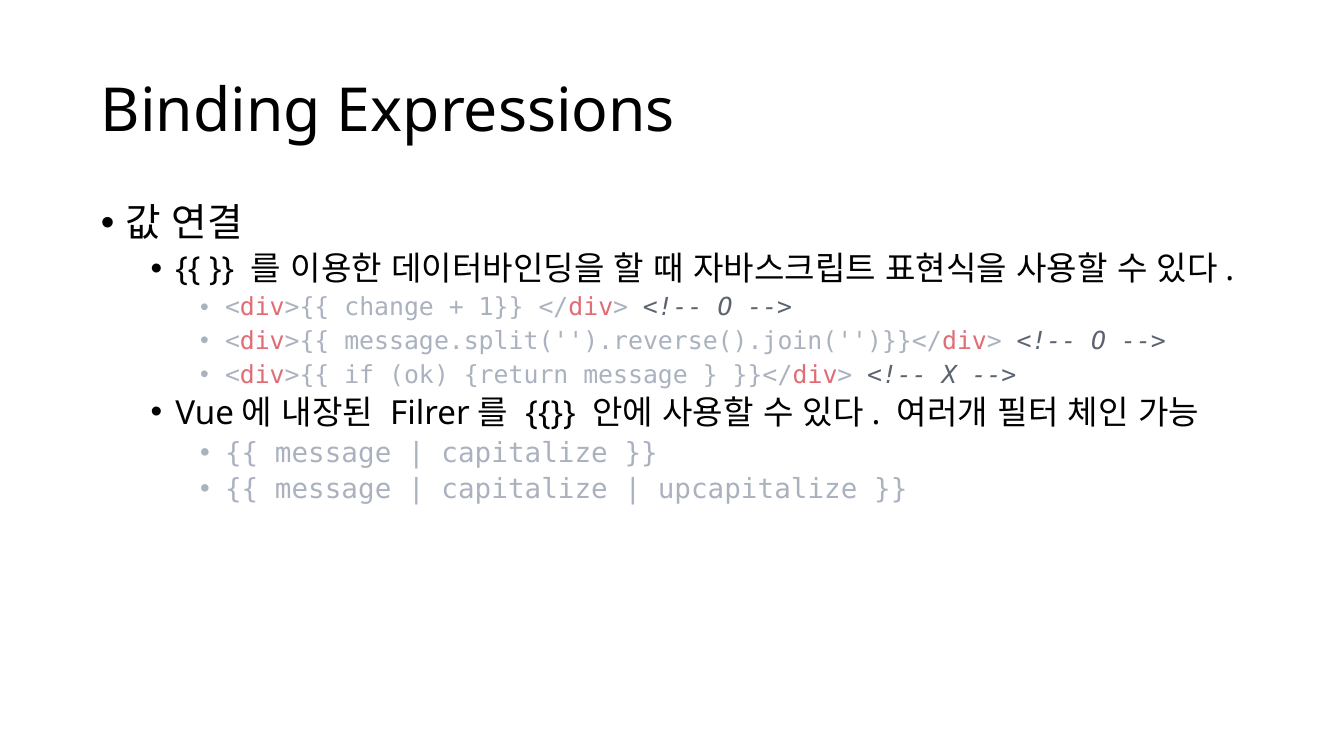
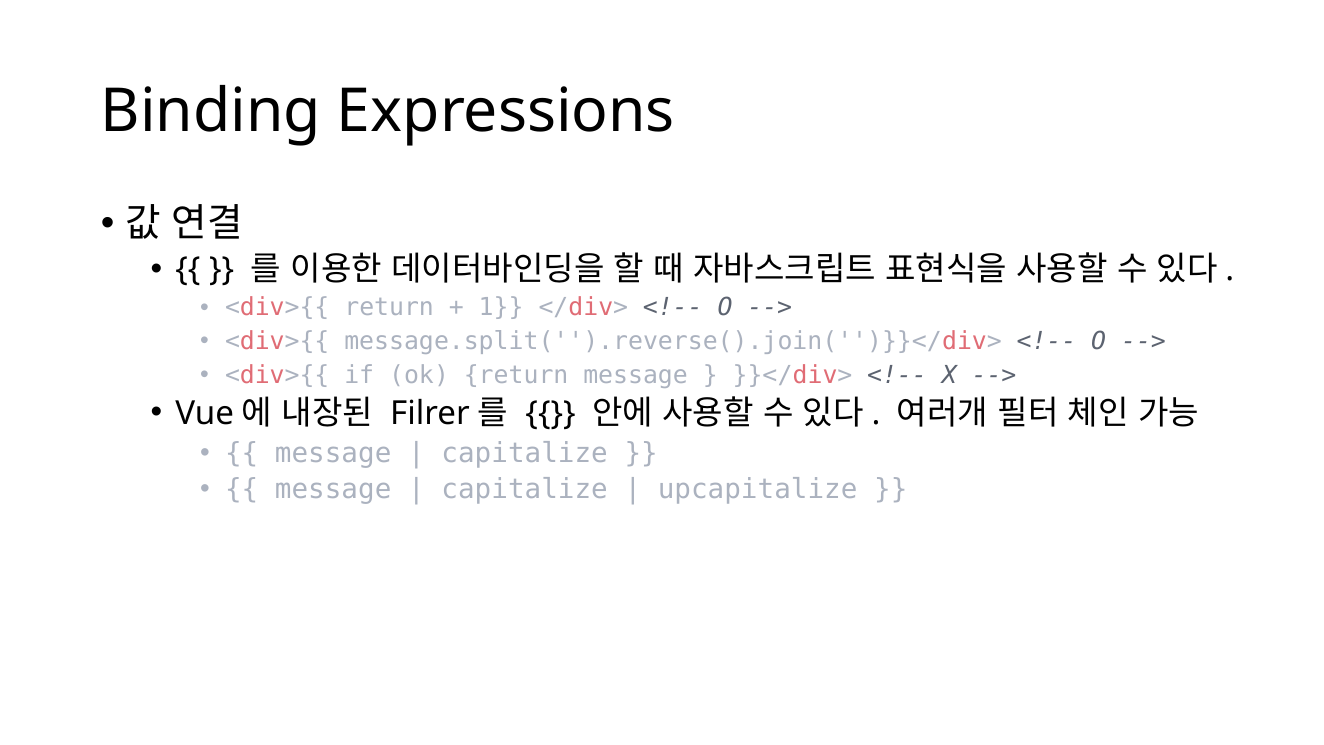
<div>{{ change: change -> return (389, 308)
